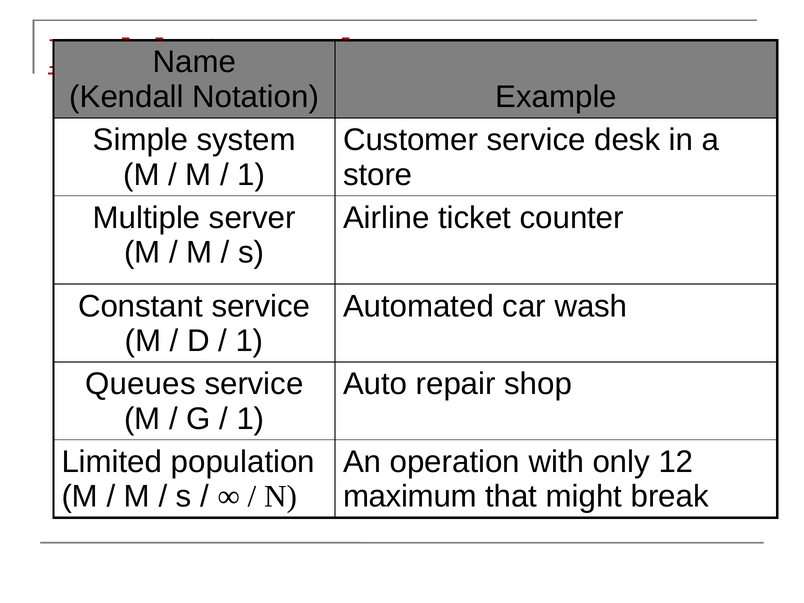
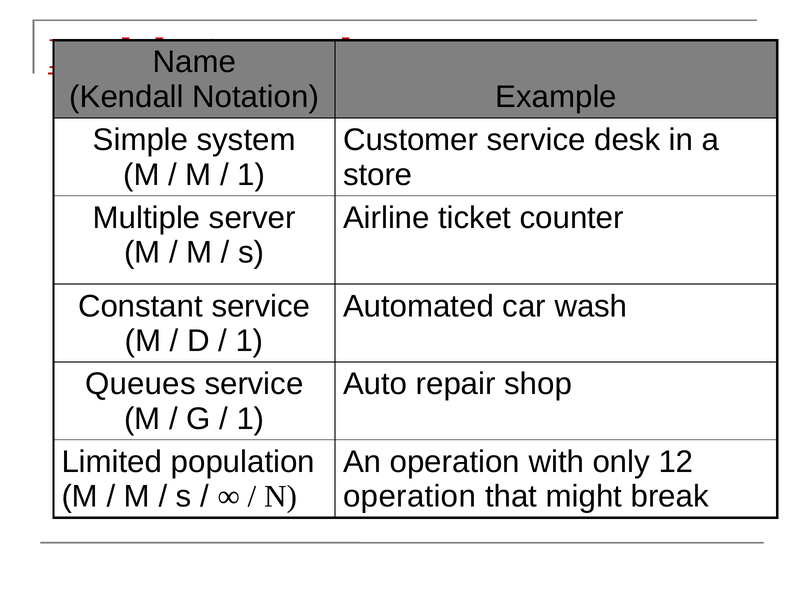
maximum: maximum -> operation (410, 497)
